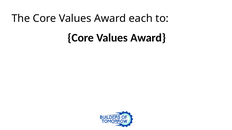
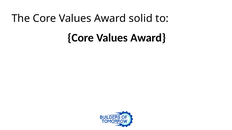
each: each -> solid (141, 19)
